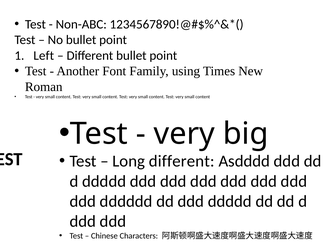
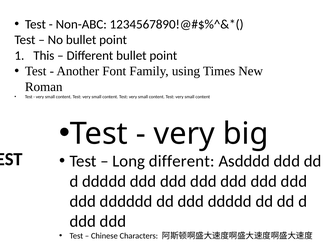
Left: Left -> This (44, 56)
